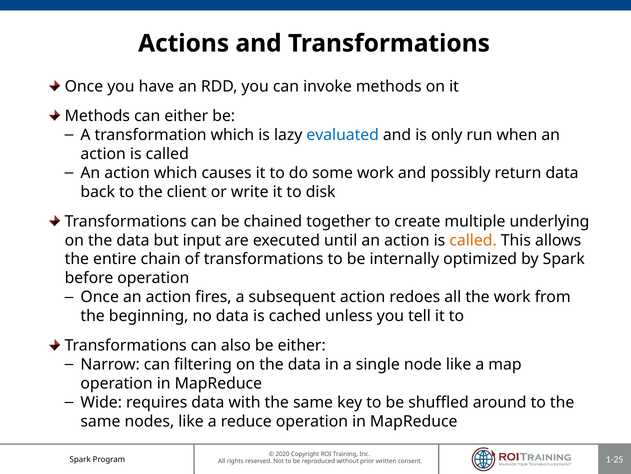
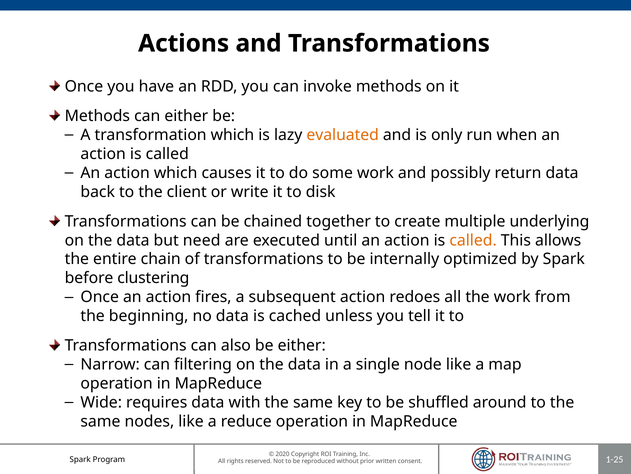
evaluated colour: blue -> orange (343, 135)
input: input -> need (202, 240)
before operation: operation -> clustering (153, 278)
